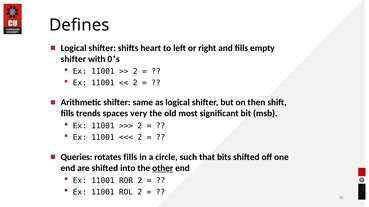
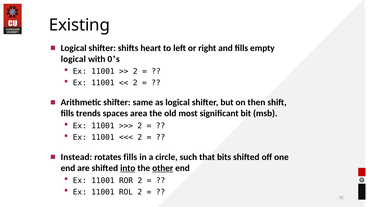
Defines: Defines -> Existing (79, 25)
shifter: shifter -> logical (73, 59)
very: very -> area (139, 114)
Queries: Queries -> Instead (76, 157)
into underline: none -> present (128, 168)
